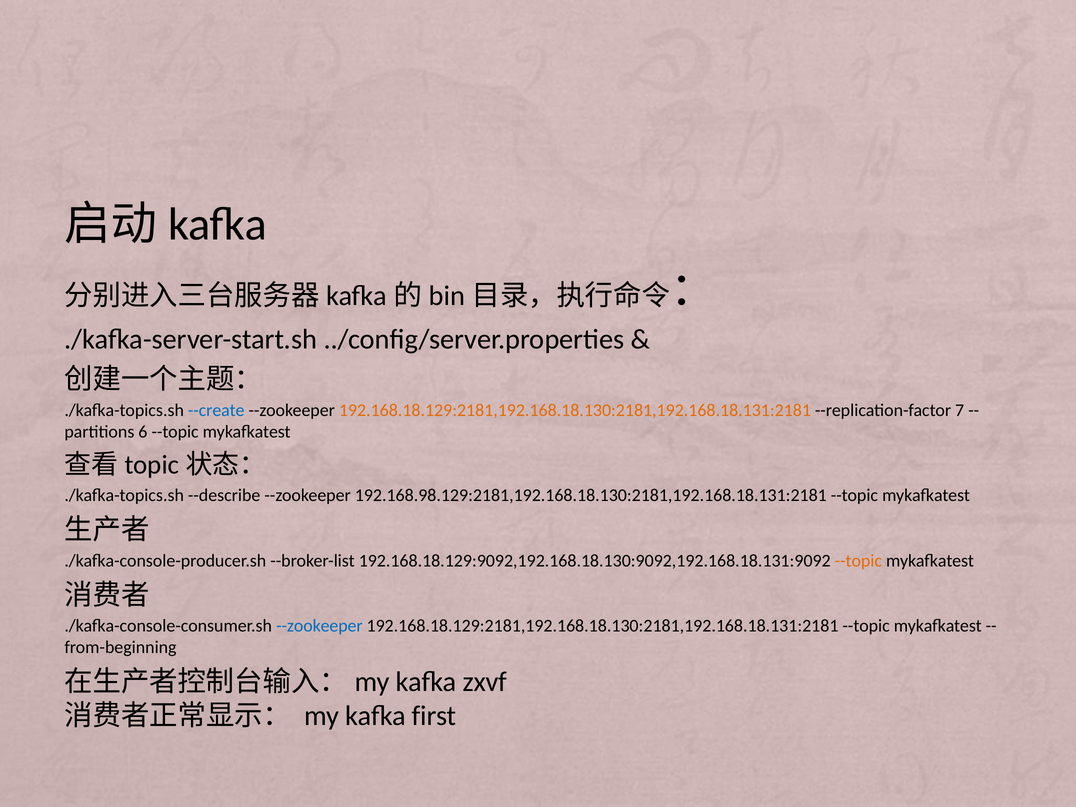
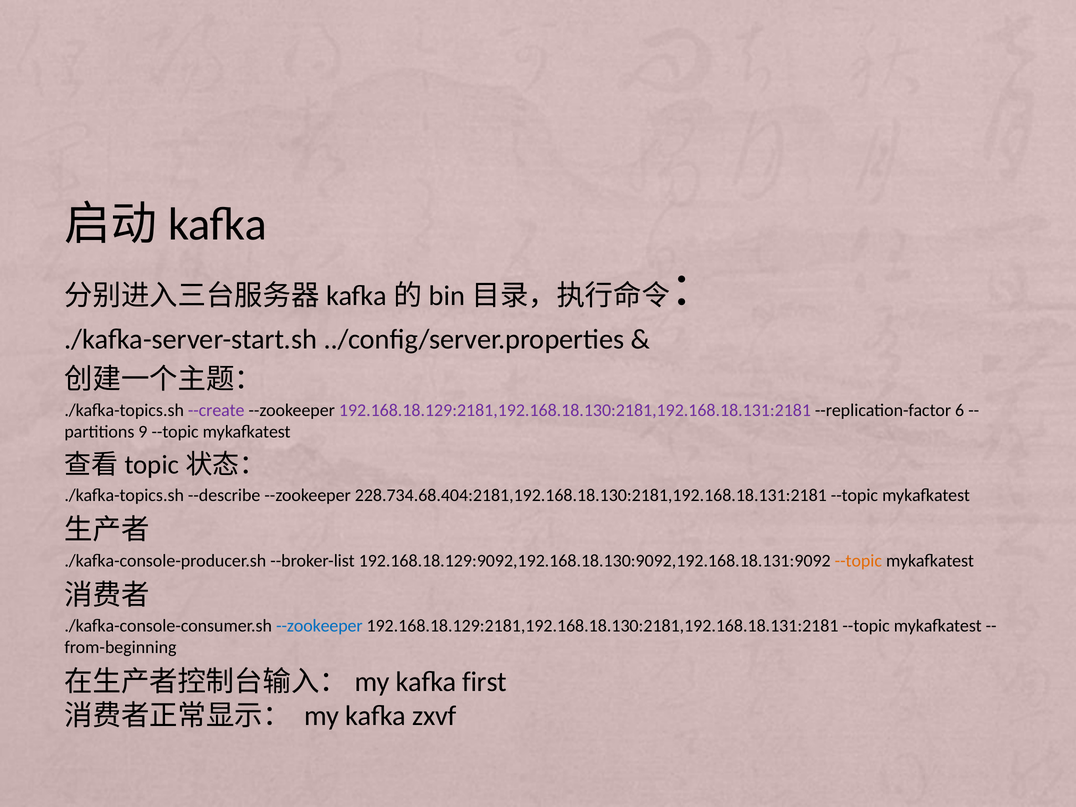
--create colour: blue -> purple (216, 410)
192.168.18.129:2181,192.168.18.130:2181,192.168.18.131:2181 colour: orange -> purple (575, 410)
7: 7 -> 6 (960, 410)
6: 6 -> 9 (143, 432)
192.168.98.129:2181,192.168.18.130:2181,192.168.18.131:2181: 192.168.98.129:2181,192.168.18.130:2181,192.168.18.131:2181 -> 228.734.68.404:2181,192.168.18.130:2181,192.168.18.131:2181 (591, 495)
zxvf: zxvf -> first (485, 682)
first: first -> zxvf (434, 716)
